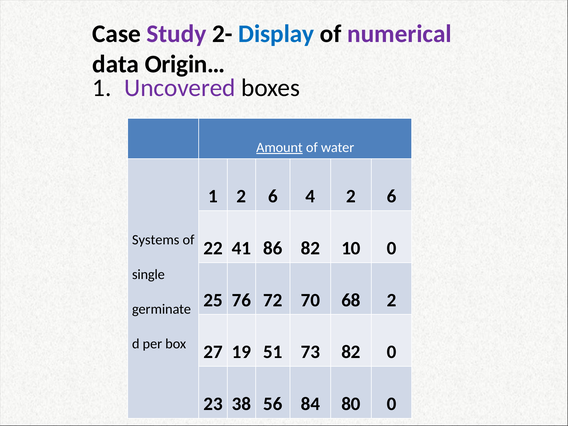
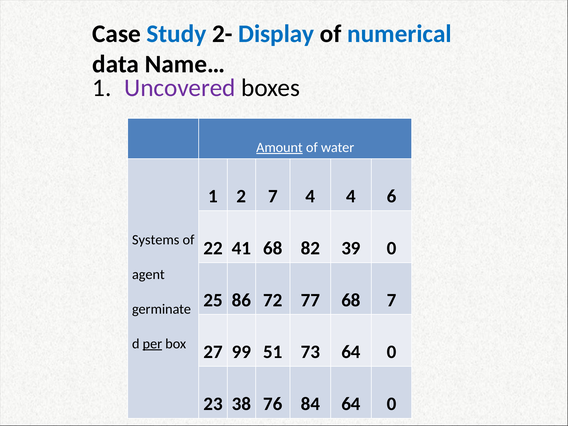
Study colour: purple -> blue (176, 34)
numerical colour: purple -> blue (399, 34)
Origin…: Origin… -> Name… (185, 64)
1 2 6: 6 -> 7 (273, 196)
4 2: 2 -> 4 (351, 196)
41 86: 86 -> 68 (273, 248)
10: 10 -> 39 (351, 248)
single: single -> agent (148, 274)
76: 76 -> 86 (241, 300)
70: 70 -> 77 (310, 300)
68 2: 2 -> 7 (392, 300)
per underline: none -> present (152, 344)
19: 19 -> 99 (241, 352)
73 82: 82 -> 64 (351, 352)
56: 56 -> 76 (273, 404)
84 80: 80 -> 64 (351, 404)
